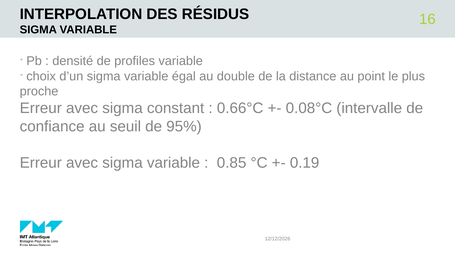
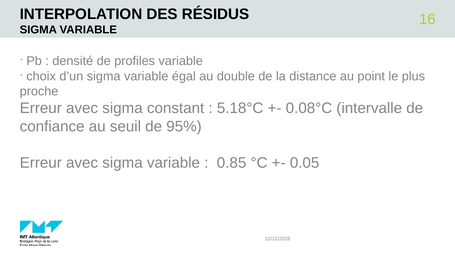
0.66°C: 0.66°C -> 5.18°C (240, 108)
0.19: 0.19 -> 0.05 (305, 163)
